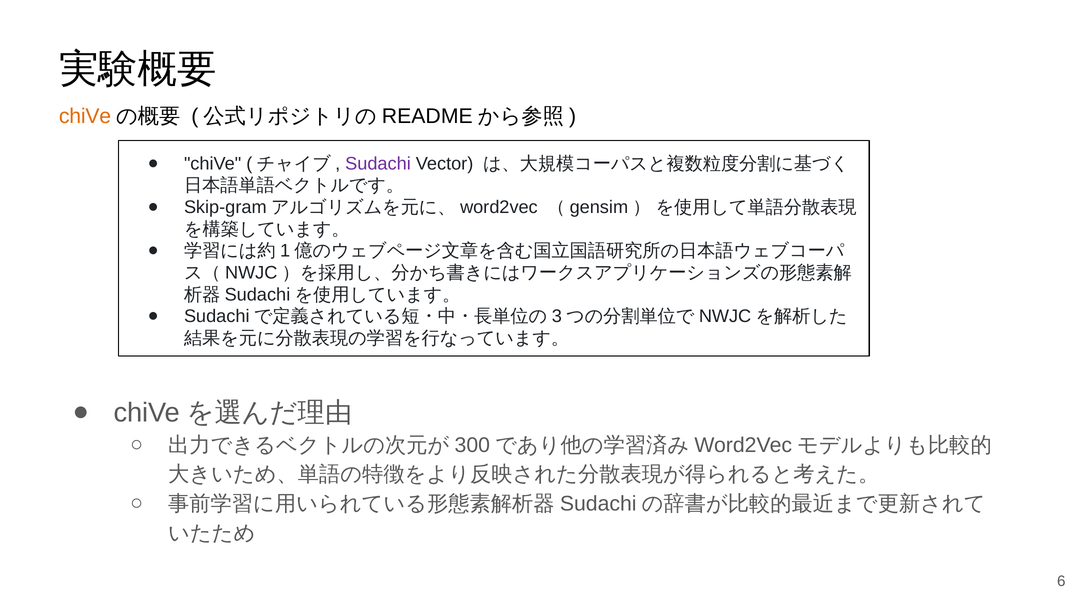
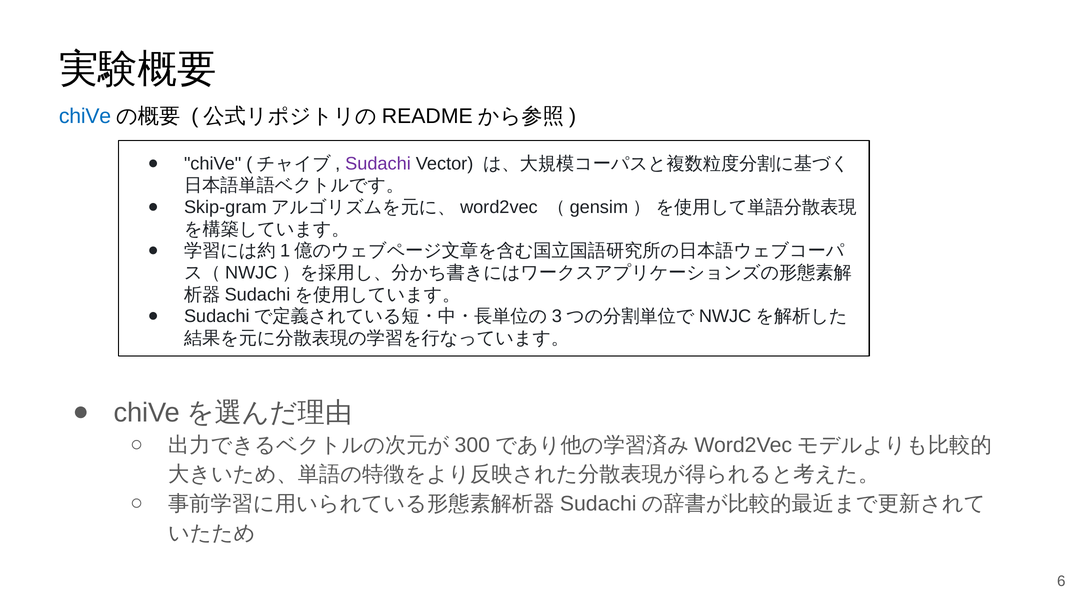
chiVe colour: orange -> blue (85, 116)
